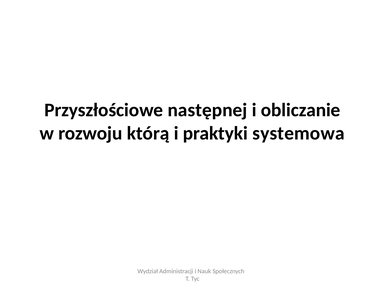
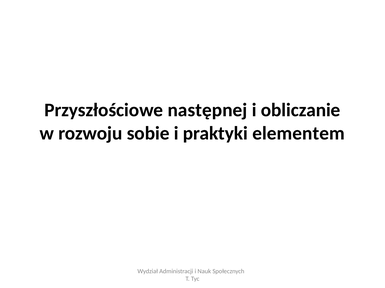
którą: którą -> sobie (148, 134)
systemowa: systemowa -> elementem (299, 134)
